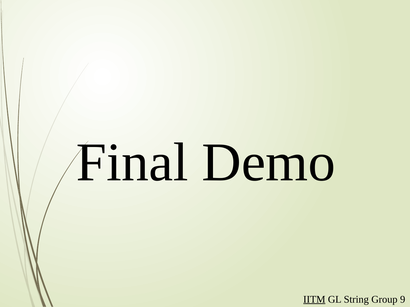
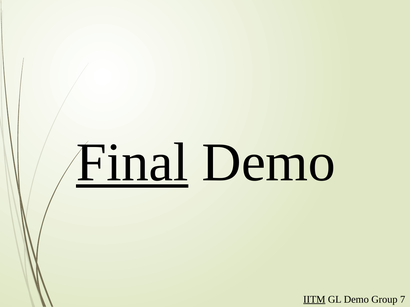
Final underline: none -> present (132, 163)
GL String: String -> Demo (356, 300)
9: 9 -> 7 (403, 300)
